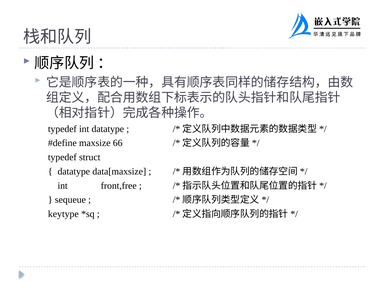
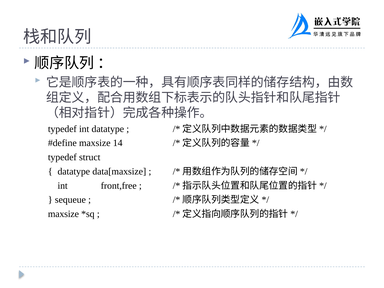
66: 66 -> 14 (118, 143)
keytype: keytype -> maxsize (63, 214)
